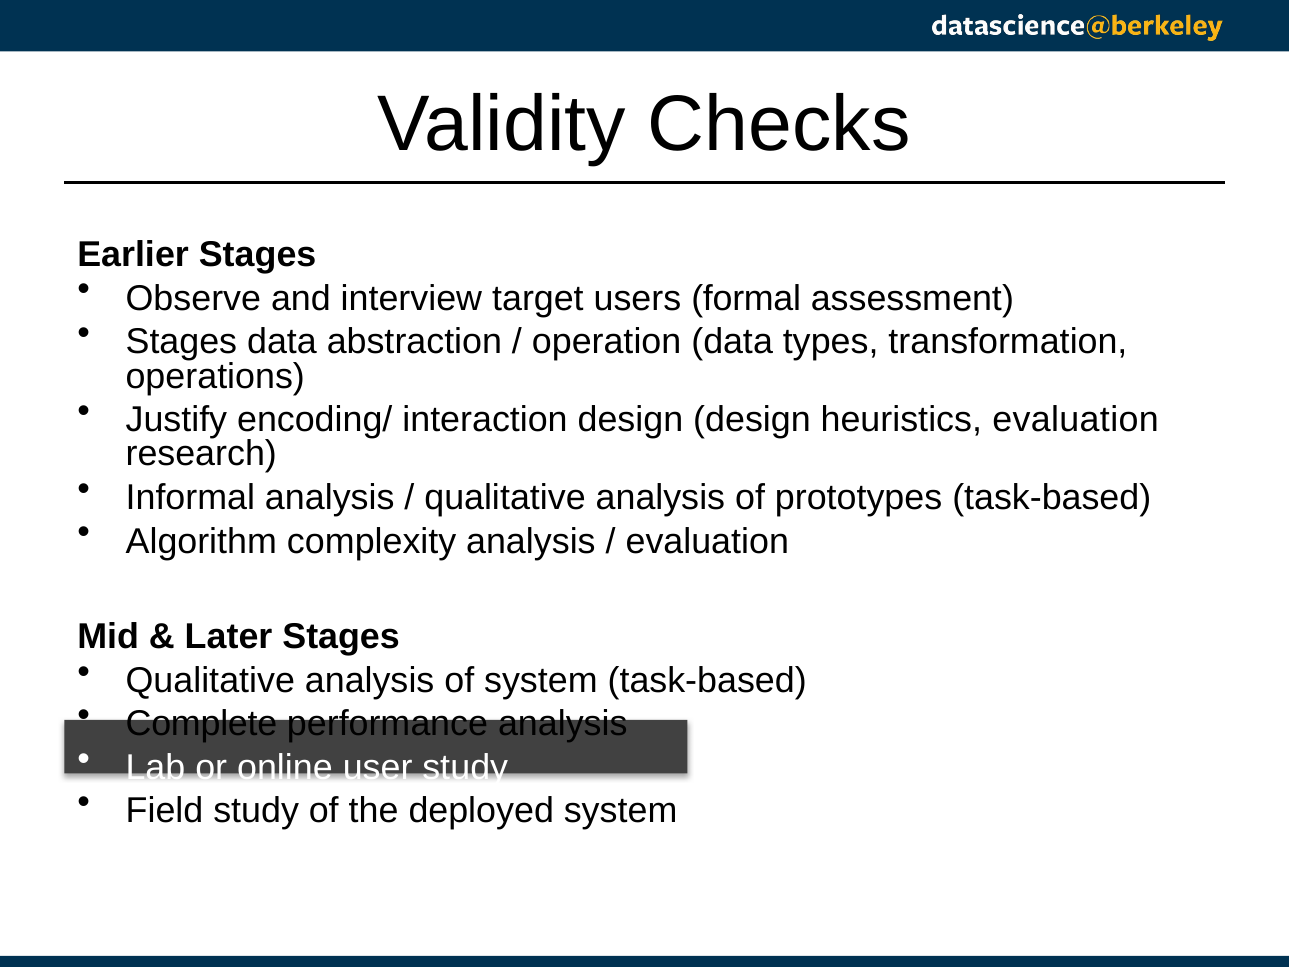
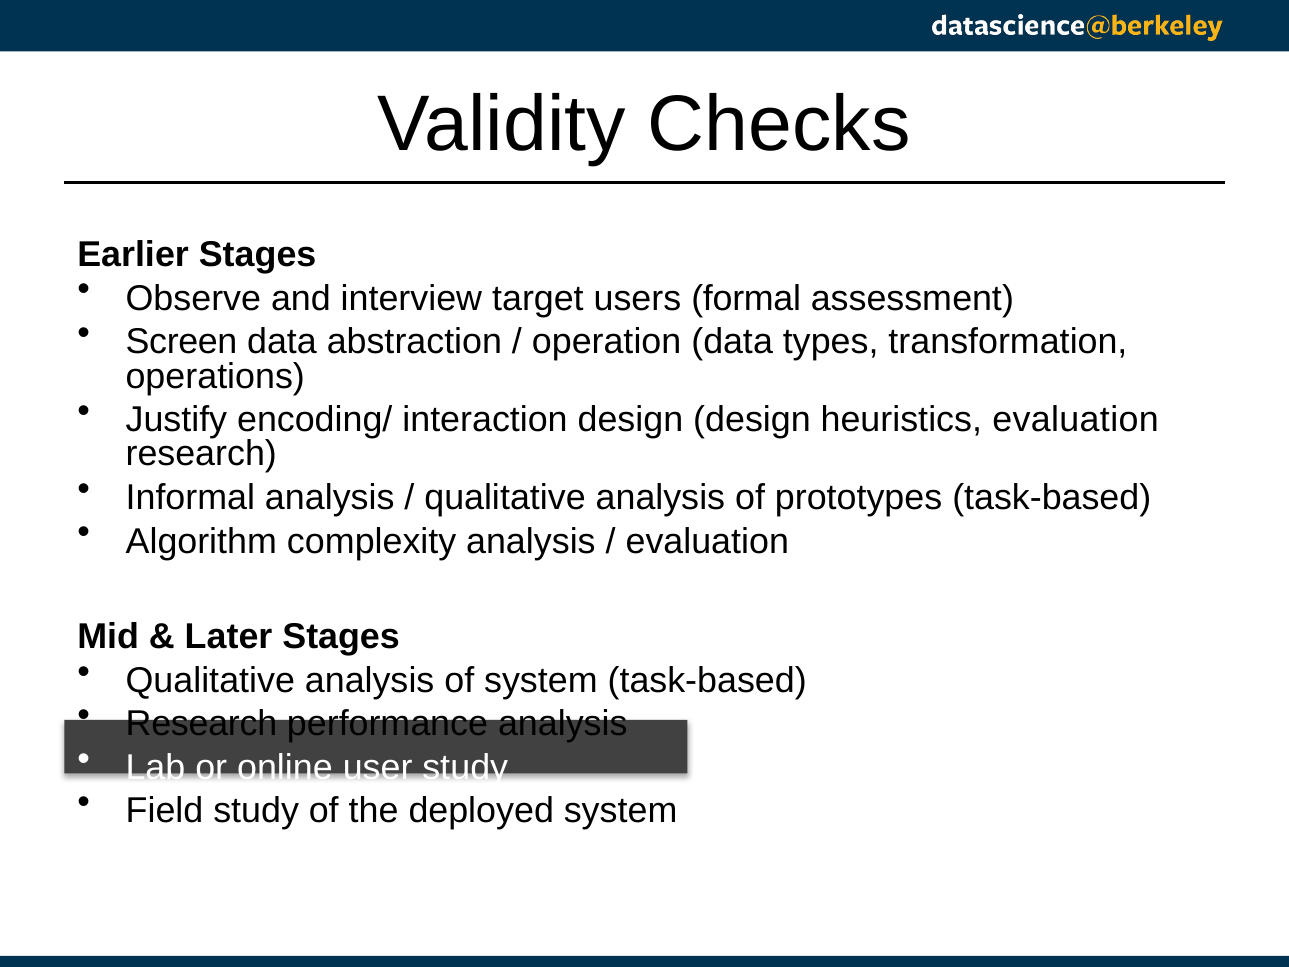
Stages: Stages -> Screen (182, 342)
Complete: Complete -> Research (201, 724)
